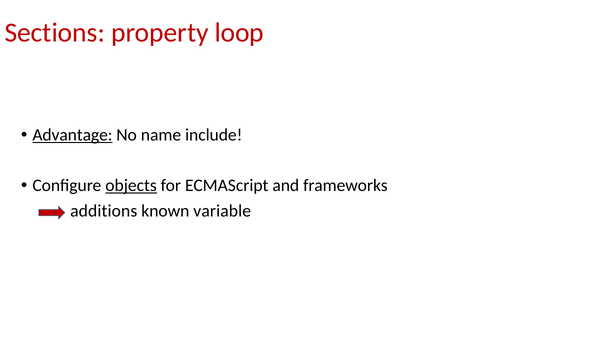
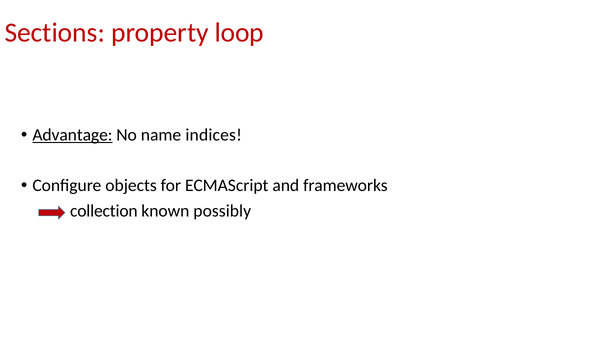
include: include -> indices (214, 135)
objects underline: present -> none (131, 186)
additions: additions -> collection (104, 211)
variable: variable -> possibly (222, 211)
